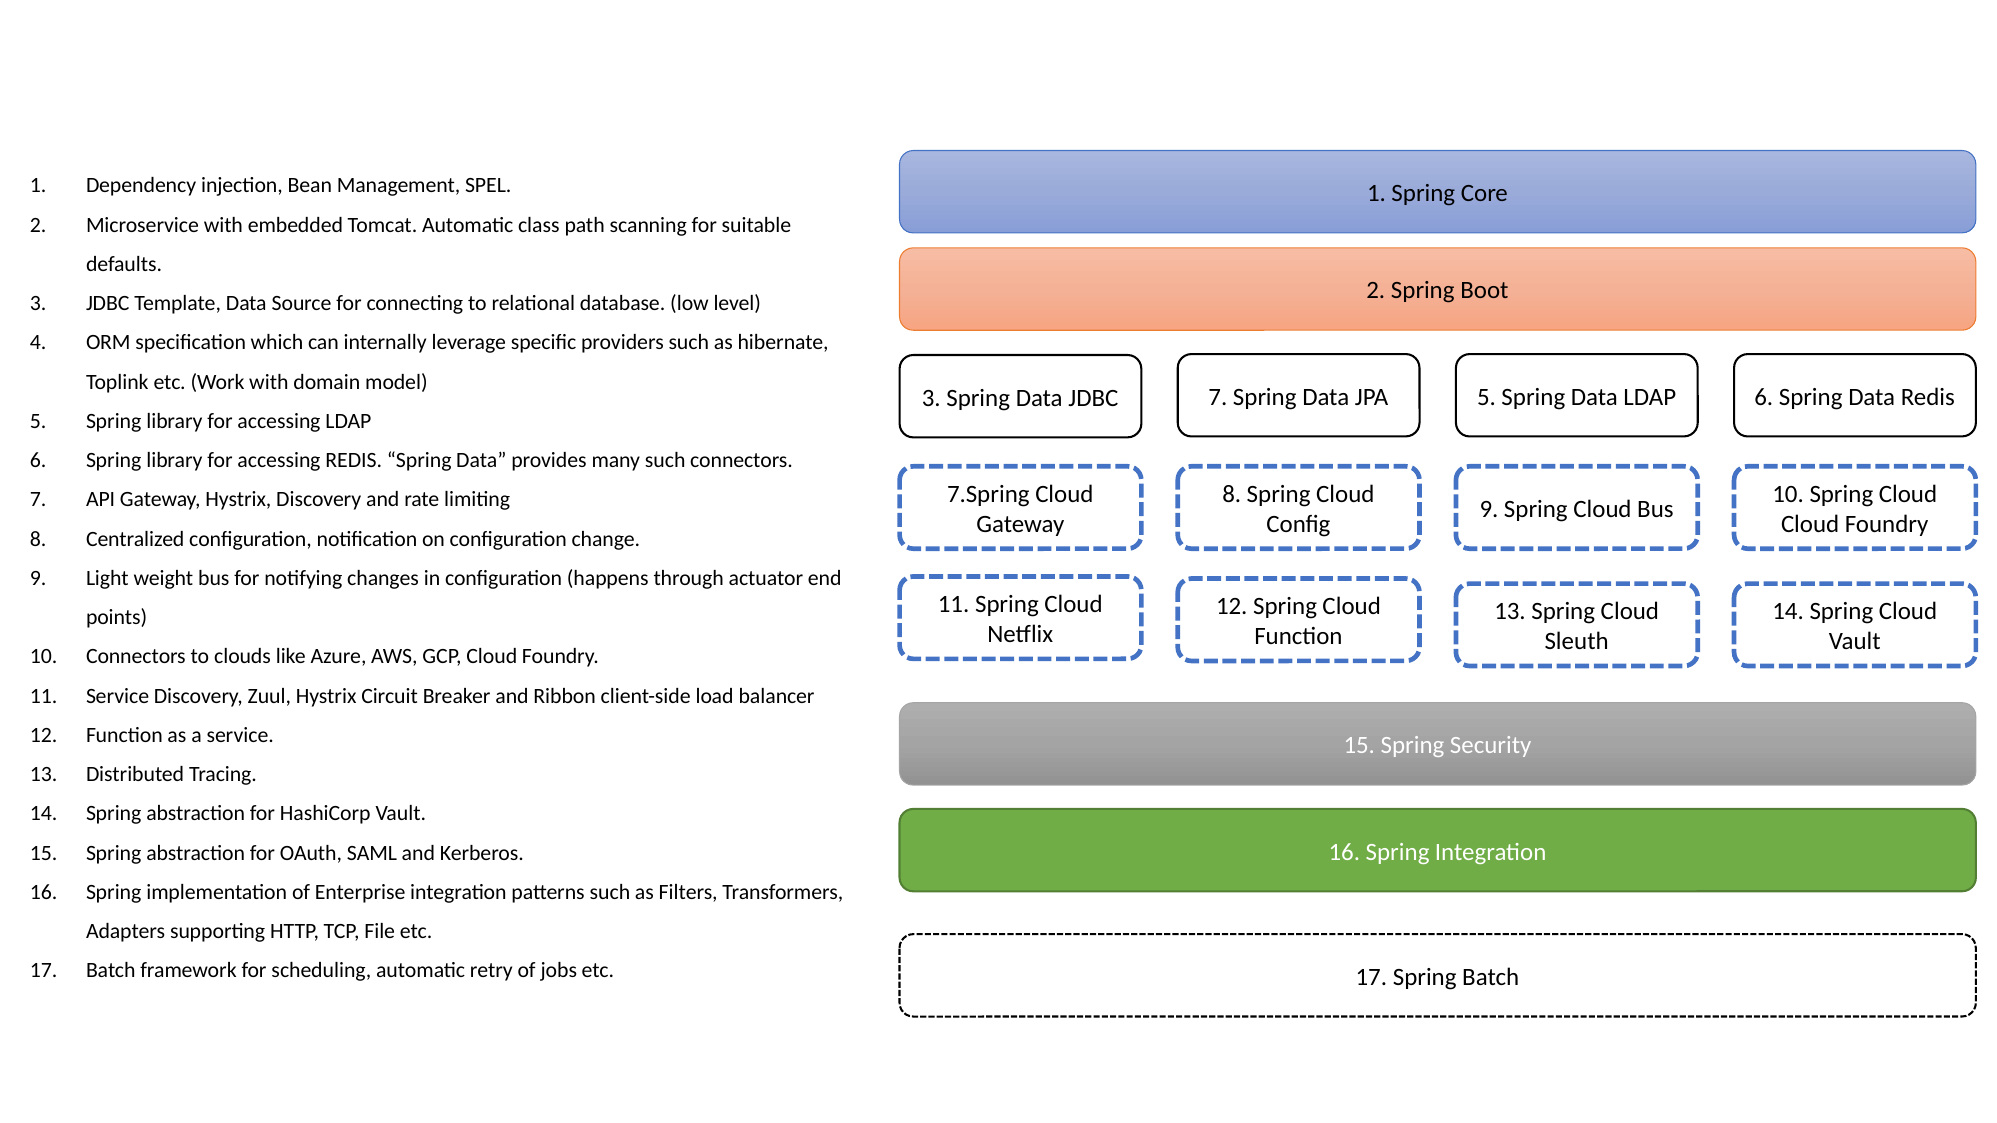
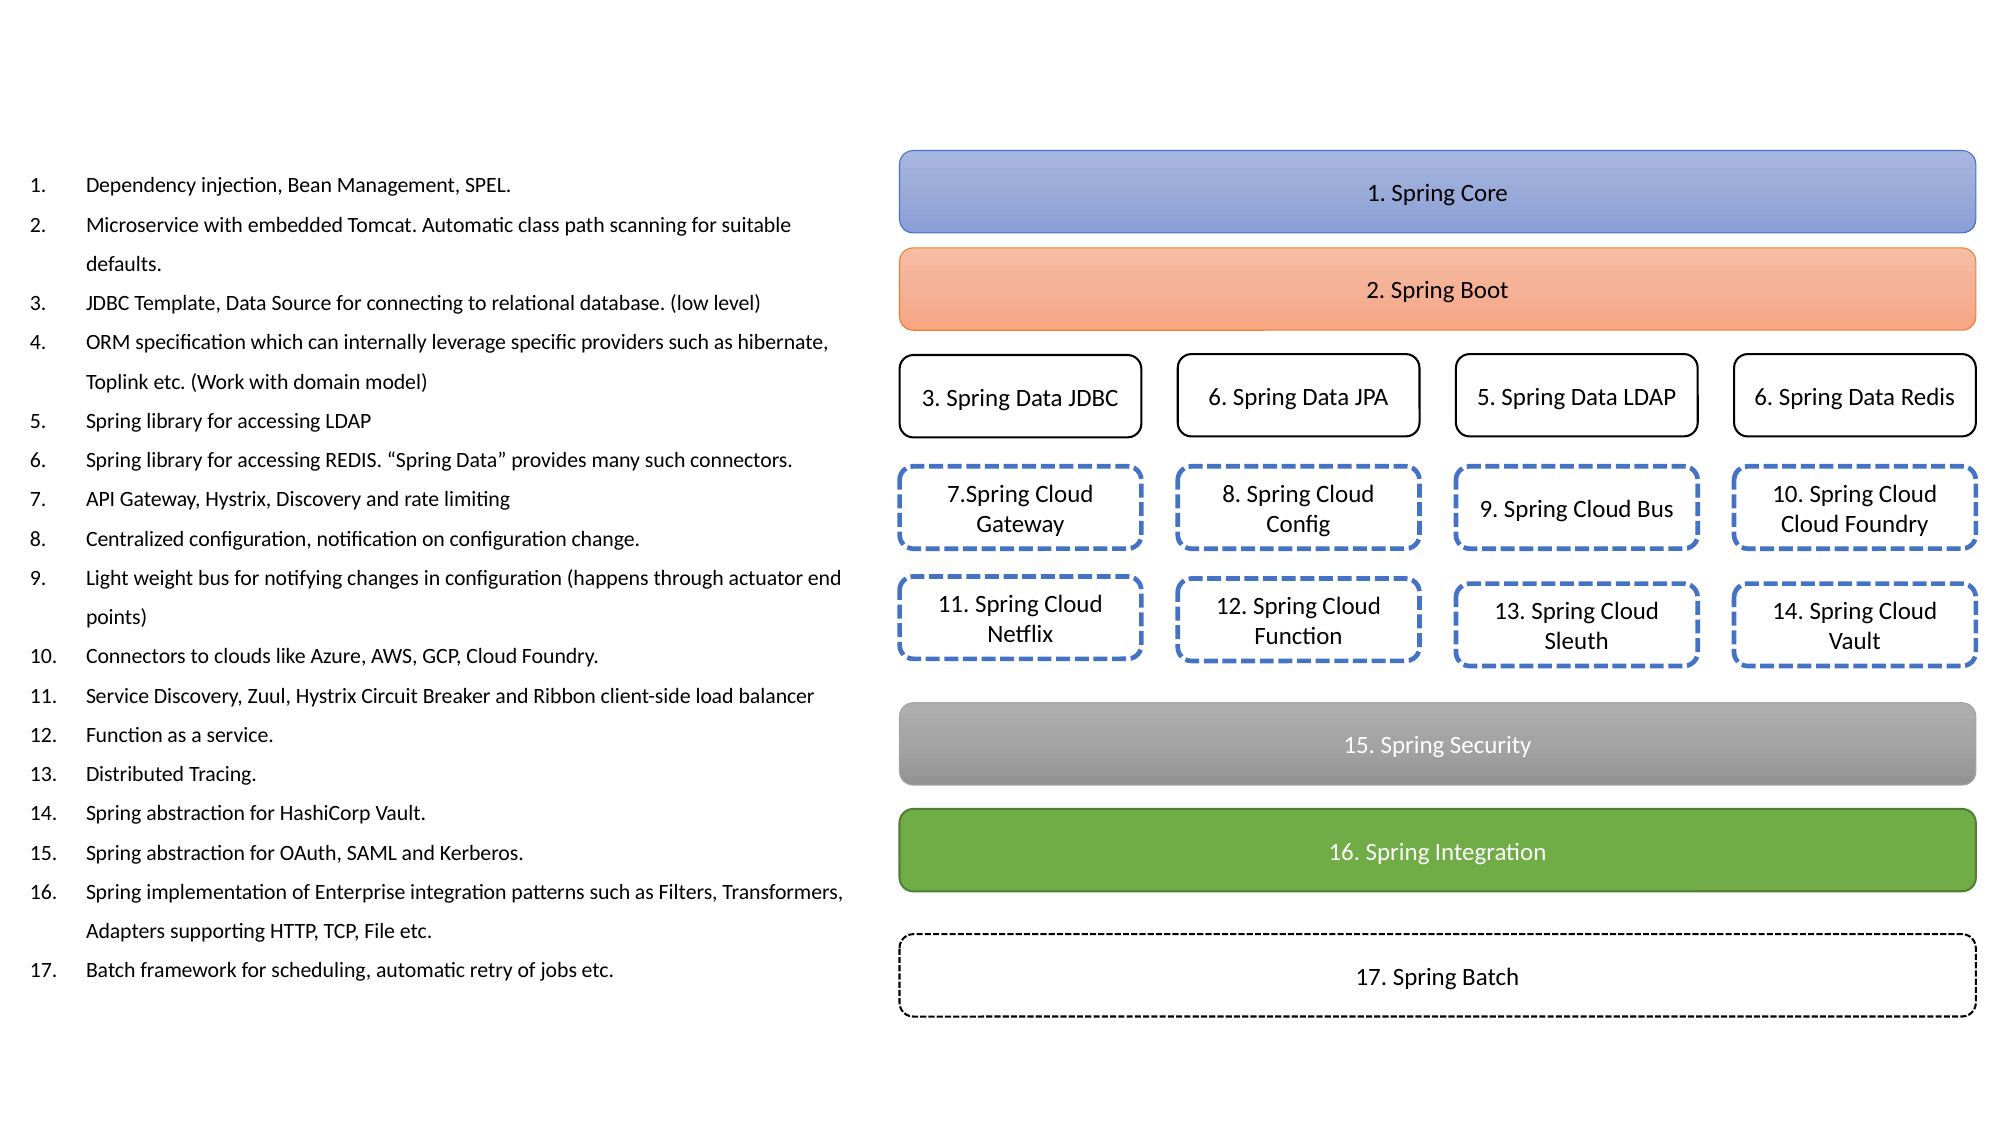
JDBC 7: 7 -> 6 (1218, 397)
